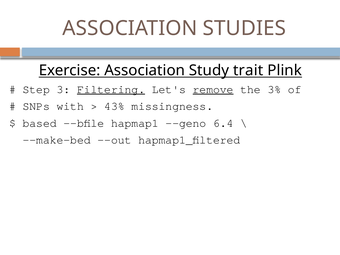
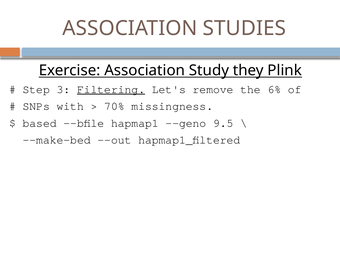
trait: trait -> they (248, 70)
remove underline: present -> none (213, 89)
3%: 3% -> 6% (274, 89)
43%: 43% -> 70% (114, 106)
6.4: 6.4 -> 9.5 (223, 123)
